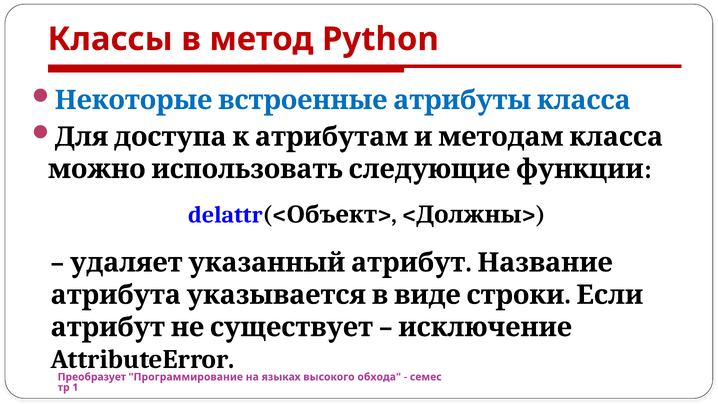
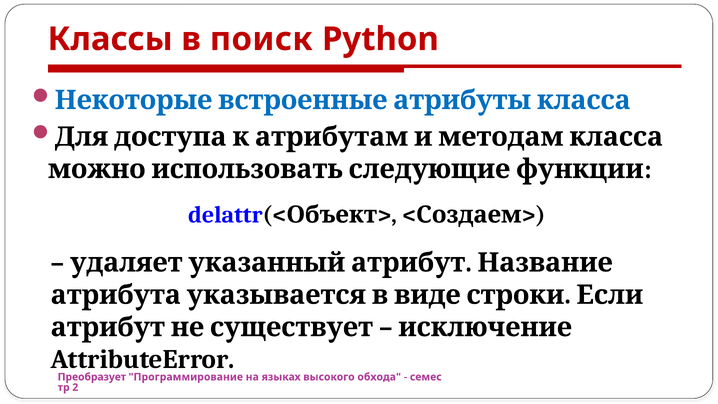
метод: метод -> поиск (261, 39)
Должны: Должны -> Создаем (469, 215)
1: 1 -> 2 (75, 387)
